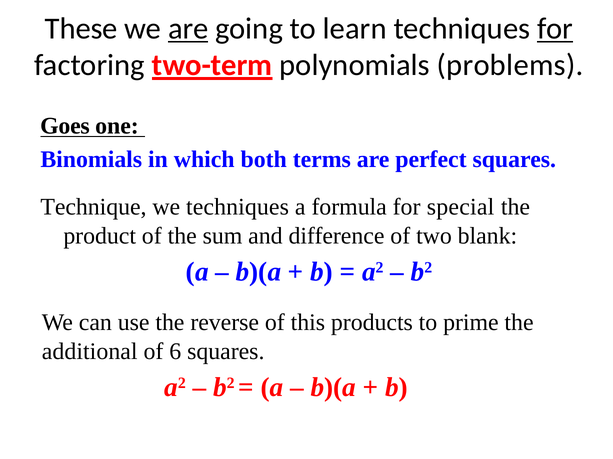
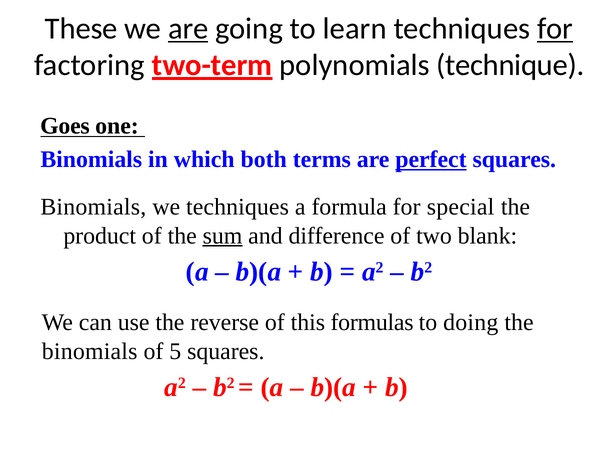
problems: problems -> technique (510, 65)
perfect underline: none -> present (431, 160)
Technique: Technique -> Binomials (93, 207)
sum underline: none -> present (223, 236)
products: products -> formulas (372, 323)
prime: prime -> doing (471, 323)
additional: additional -> binomials (90, 352)
6: 6 -> 5 (175, 352)
